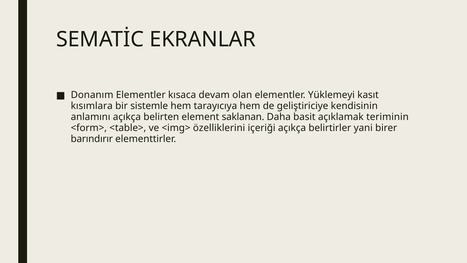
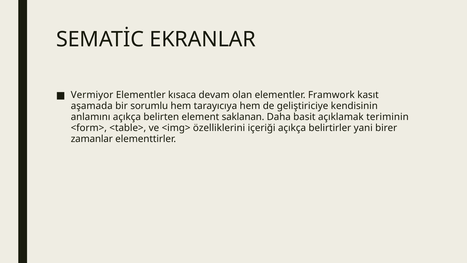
Donanım: Donanım -> Vermiyor (92, 95)
Yüklemeyi: Yüklemeyi -> Framwork (331, 95)
kısımlara: kısımlara -> aşamada (92, 106)
sistemle: sistemle -> sorumlu (149, 106)
barındırır: barındırır -> zamanlar (92, 139)
